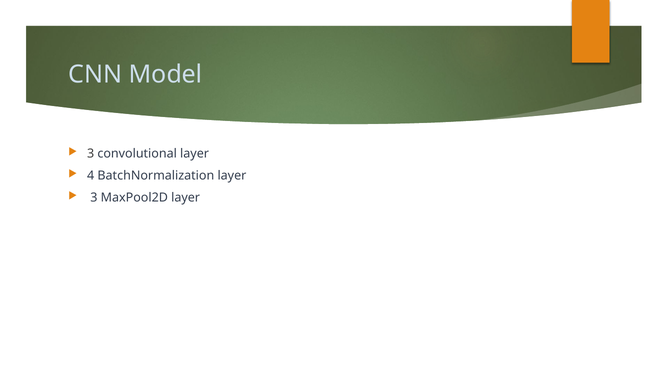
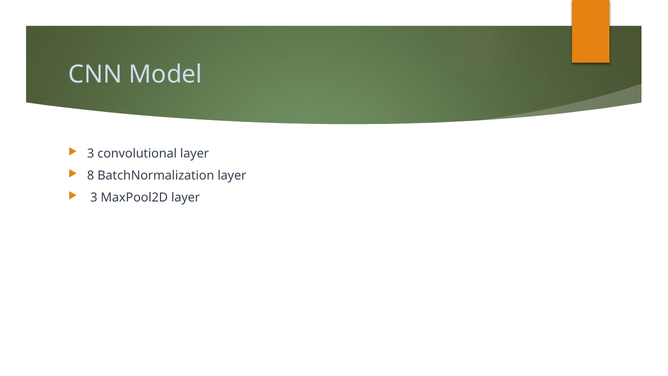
4: 4 -> 8 (91, 176)
